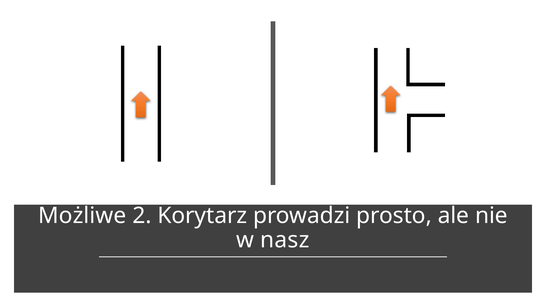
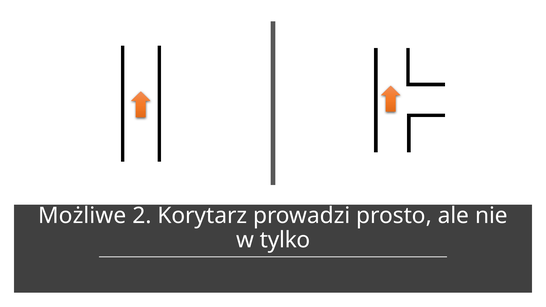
nasz: nasz -> tylko (285, 240)
